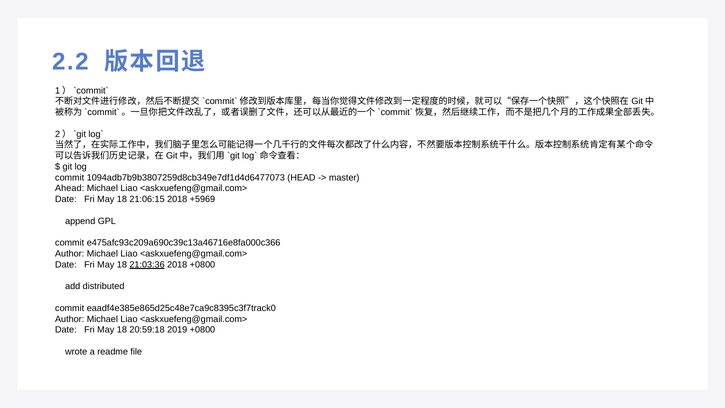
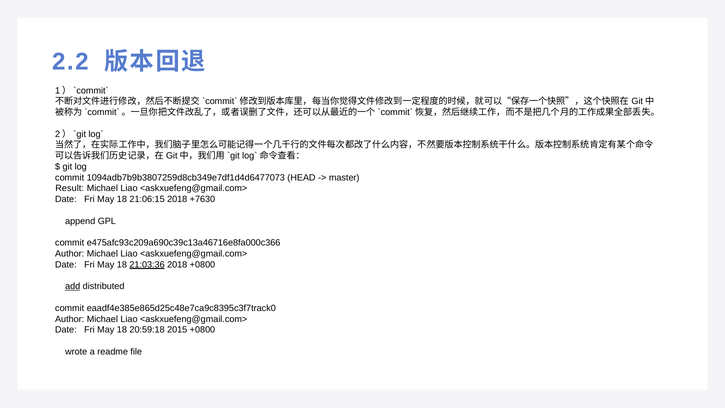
Ahead: Ahead -> Result (70, 188)
+5969: +5969 -> +7630 (202, 199)
add underline: none -> present (73, 286)
2019: 2019 -> 2015 (177, 330)
